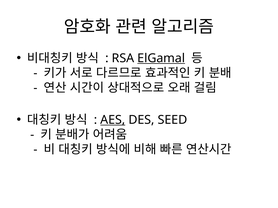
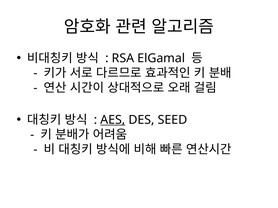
ElGamal underline: present -> none (161, 58)
